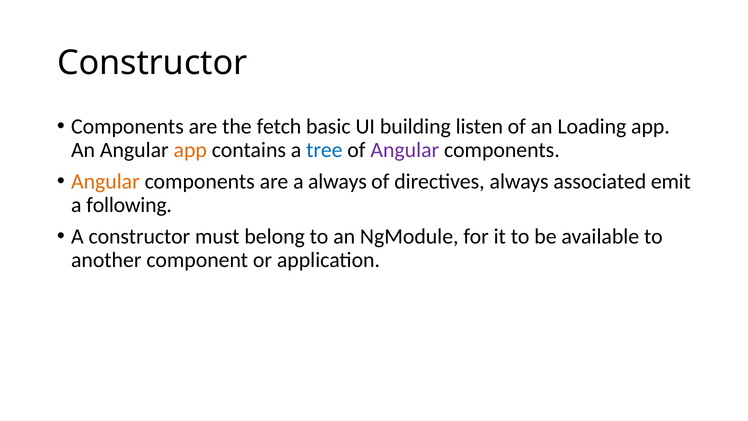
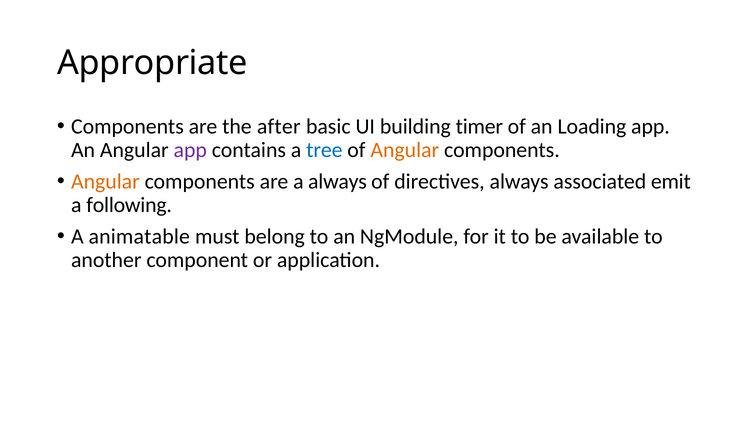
Constructor: Constructor -> Appropriate (152, 63)
fetch: fetch -> after (279, 126)
listen: listen -> timer (479, 126)
app colour: orange -> purple (190, 150)
Angular colour: purple -> orange (405, 150)
A constructor: constructor -> animatable (139, 236)
